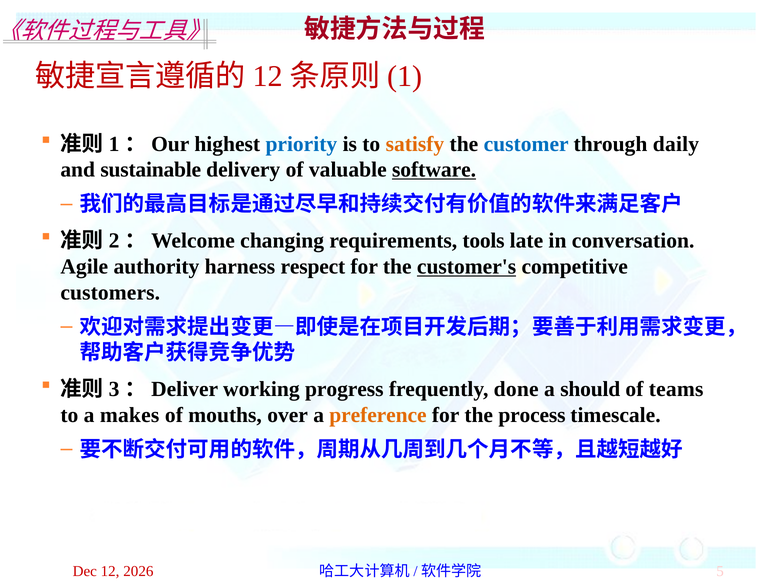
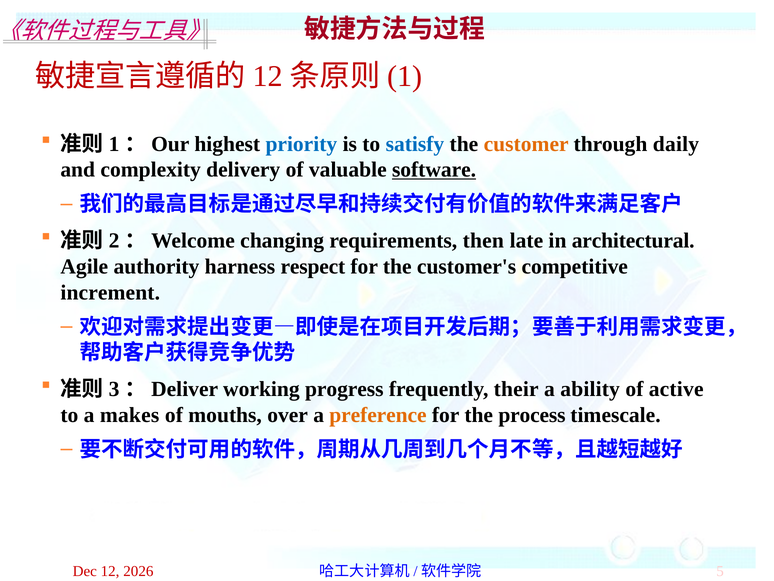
satisfy colour: orange -> blue (415, 144)
customer colour: blue -> orange (526, 144)
sustainable: sustainable -> complexity (151, 170)
tools: tools -> then (483, 241)
conversation: conversation -> architectural (633, 241)
customer's underline: present -> none (467, 266)
customers: customers -> increment (110, 292)
done: done -> their (516, 389)
should: should -> ability (590, 389)
teams: teams -> active (676, 389)
